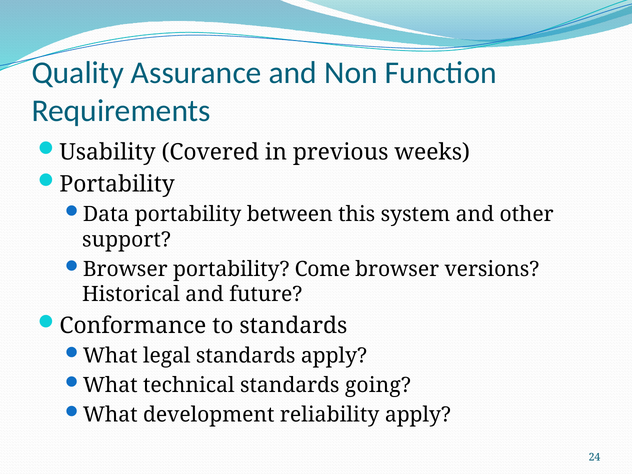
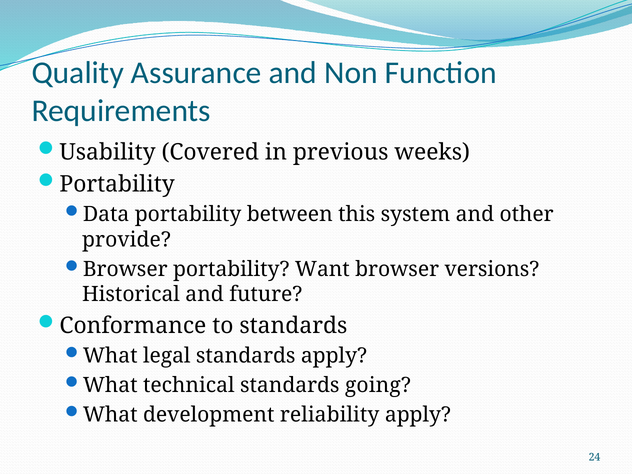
support: support -> provide (127, 240)
Come: Come -> Want (322, 269)
